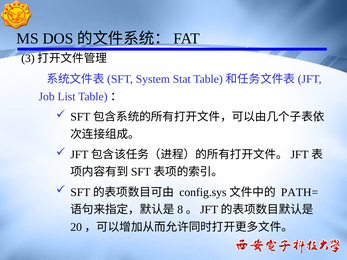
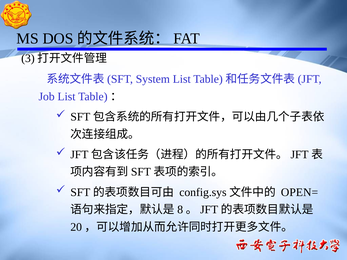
System Stat: Stat -> List (182, 79)
PATH=: PATH= -> OPEN= (299, 192)
